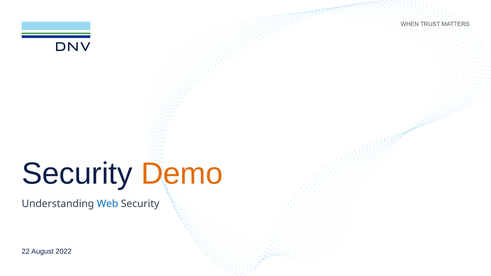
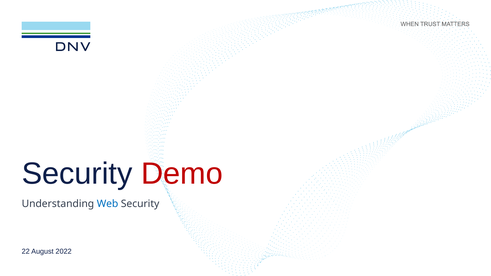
Demo colour: orange -> red (182, 174)
